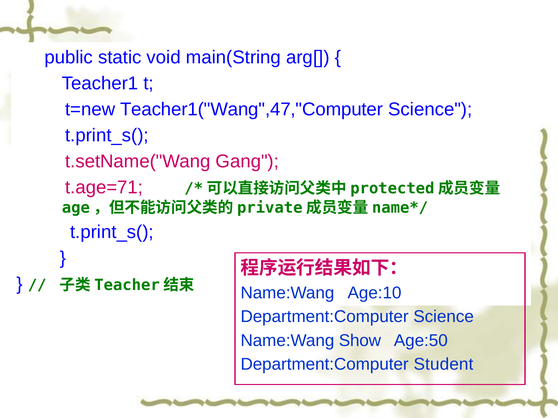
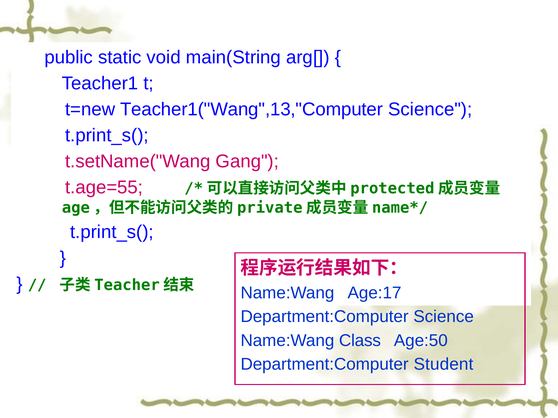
Teacher1("Wang",47,"Computer: Teacher1("Wang",47,"Computer -> Teacher1("Wang",13,"Computer (252, 110)
t.age=71: t.age=71 -> t.age=55 (104, 188)
Age:10: Age:10 -> Age:17 (374, 293)
Show: Show -> Class (360, 341)
